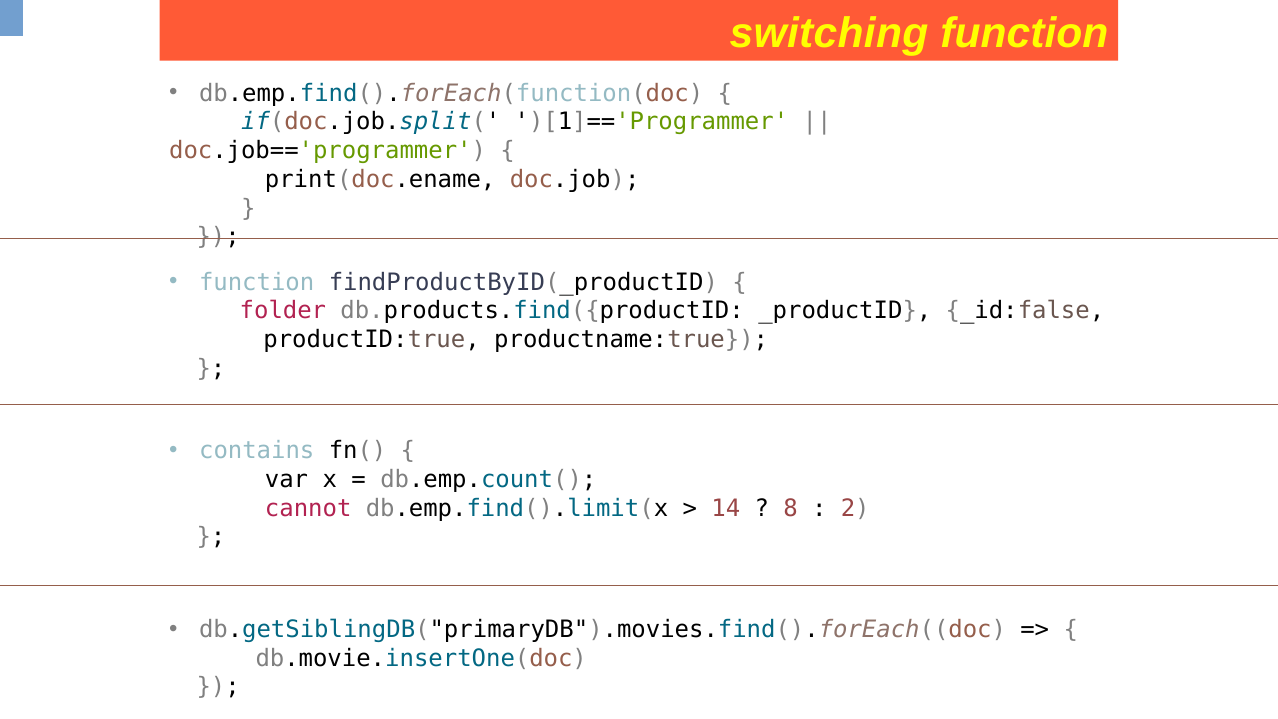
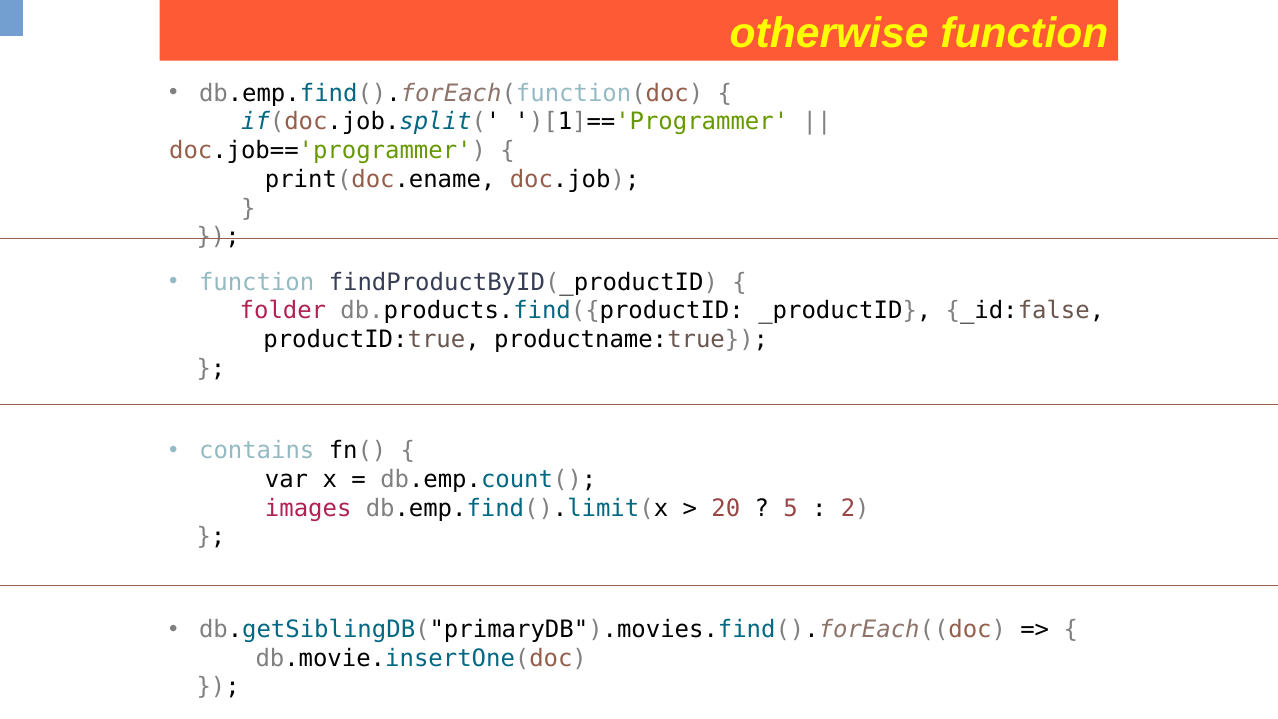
switching: switching -> otherwise (829, 33)
cannot: cannot -> images (308, 508)
14: 14 -> 20 (726, 508)
8: 8 -> 5 (791, 508)
